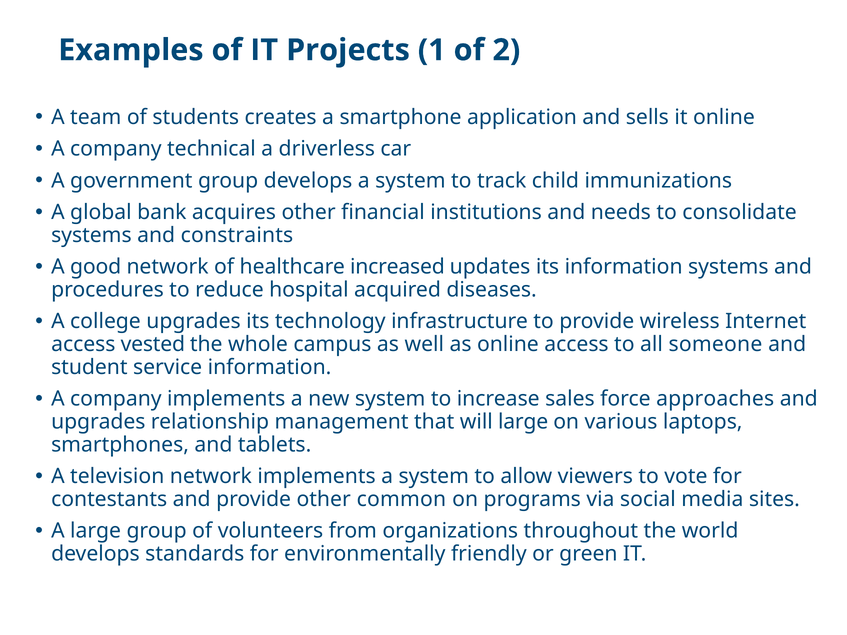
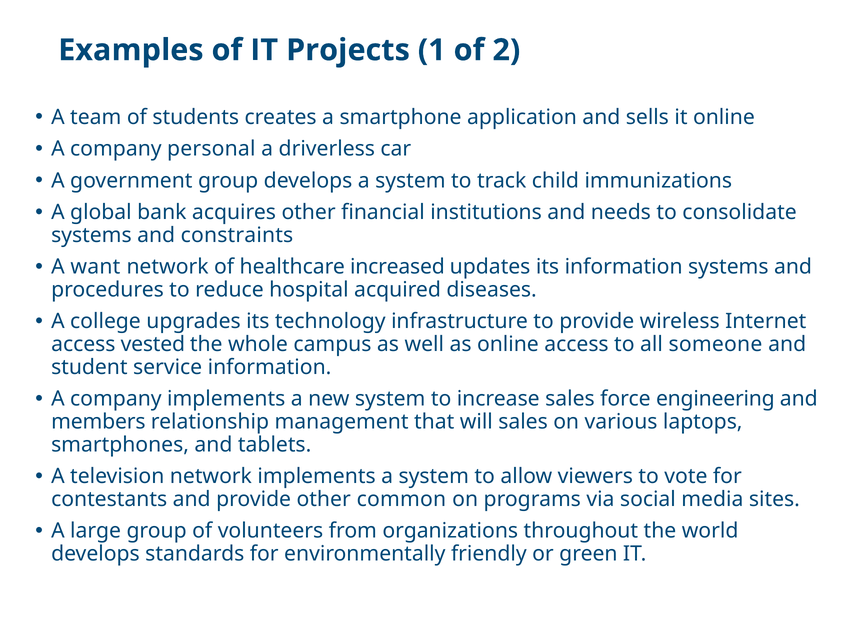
technical: technical -> personal (211, 149)
good: good -> want (95, 267)
approaches: approaches -> engineering (715, 399)
upgrades: upgrades -> members (98, 422)
will large: large -> sales (523, 422)
